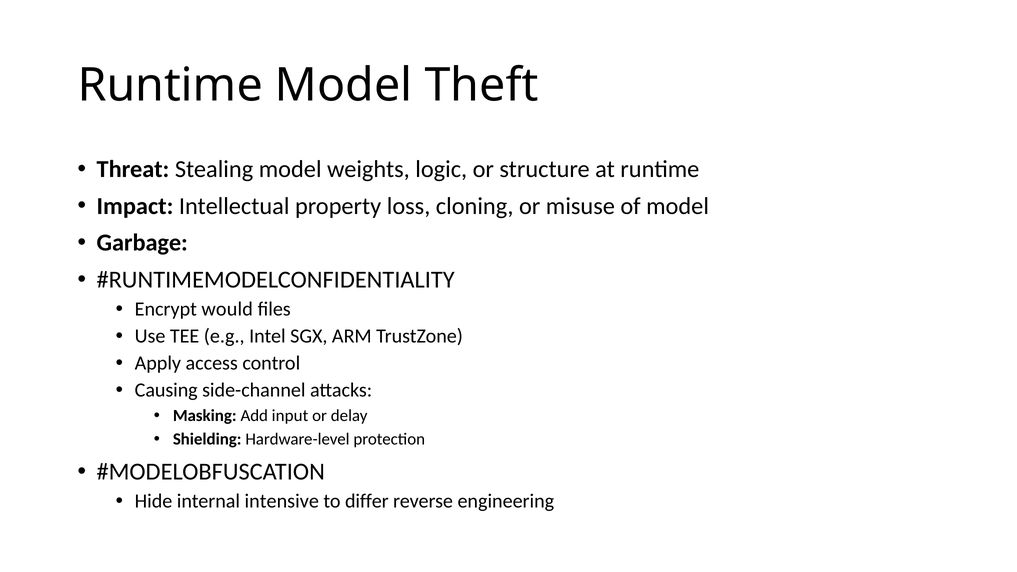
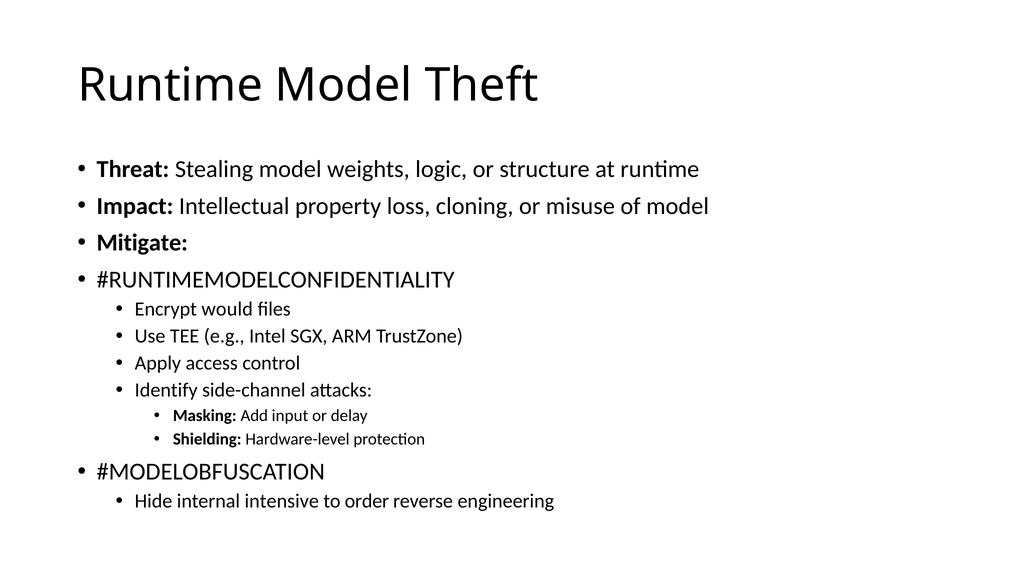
Garbage: Garbage -> Mitigate (142, 243)
Causing: Causing -> Identify (166, 390)
differ: differ -> order (367, 501)
